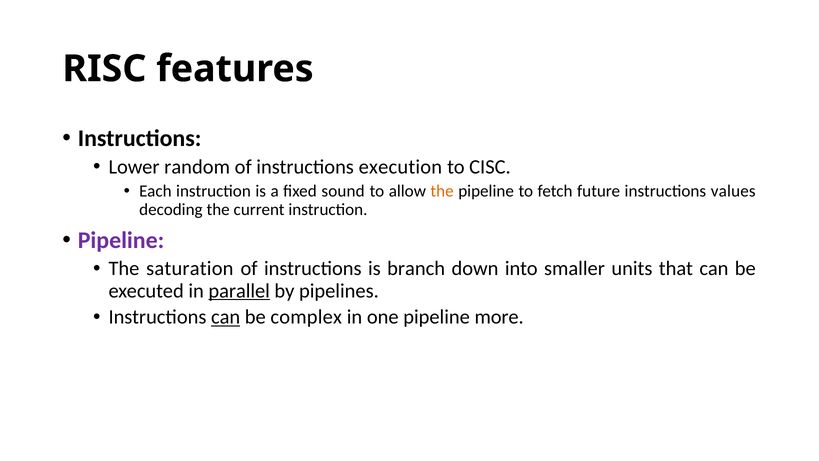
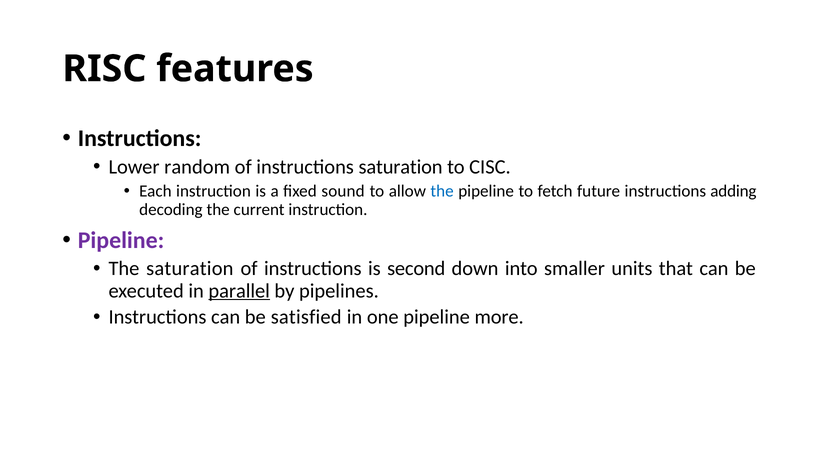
instructions execution: execution -> saturation (401, 167)
the colour: orange -> blue (442, 191)
values: values -> adding (733, 191)
branch: branch -> second (416, 268)
can underline: present -> none (226, 317)
complex: complex -> satisfied (306, 317)
